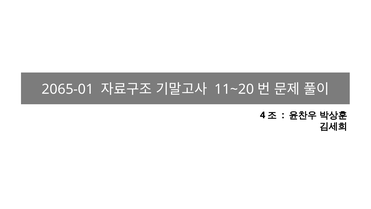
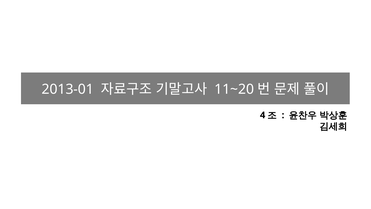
2065-01: 2065-01 -> 2013-01 (68, 89)
